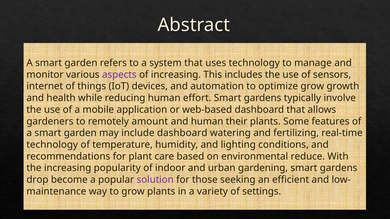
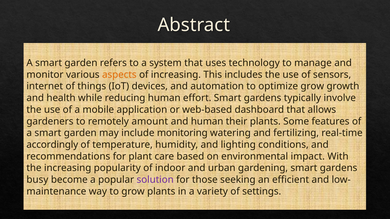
aspects colour: purple -> orange (119, 75)
include dashboard: dashboard -> monitoring (182, 133)
technology: technology -> accordingly (52, 145)
reduce: reduce -> impact (308, 157)
drop: drop -> busy (37, 180)
